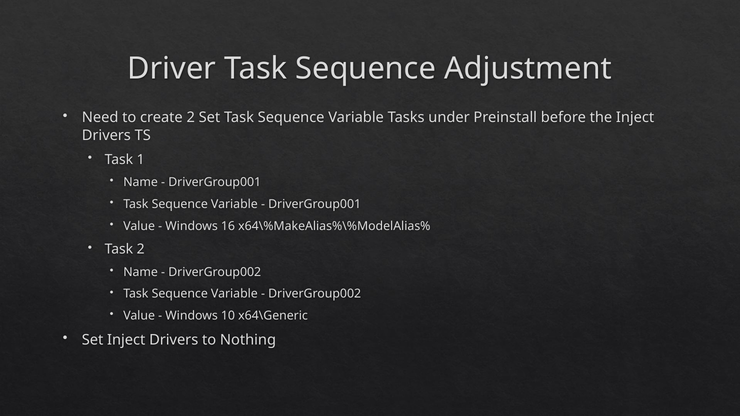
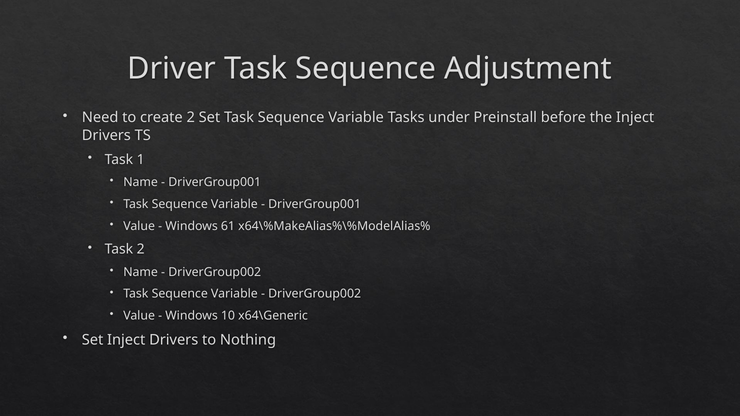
16: 16 -> 61 (228, 226)
